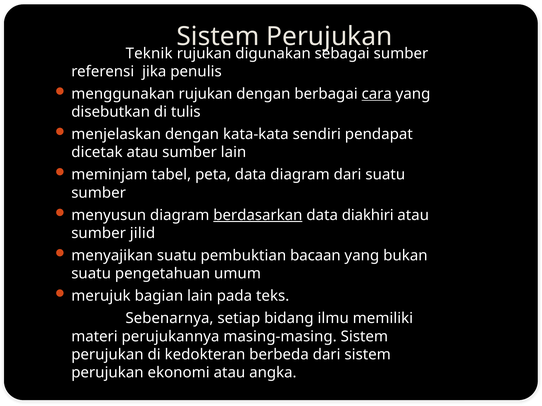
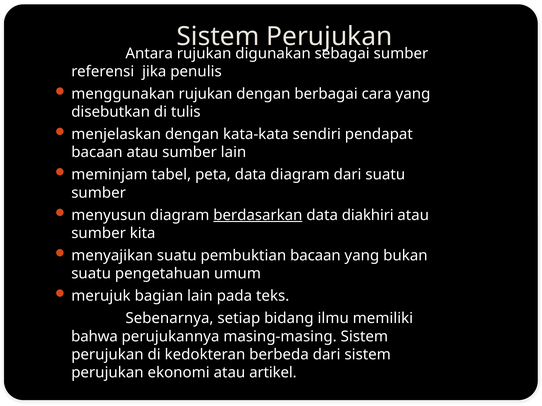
Teknik: Teknik -> Antara (149, 53)
cara underline: present -> none (377, 94)
dicetak: dicetak -> bacaan (97, 152)
jilid: jilid -> kita (143, 233)
materi: materi -> bahwa (95, 337)
angka: angka -> artikel (273, 373)
